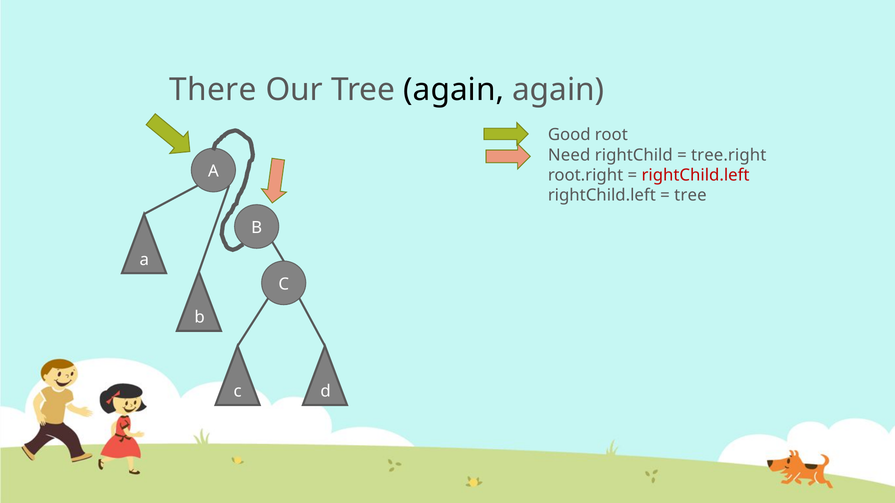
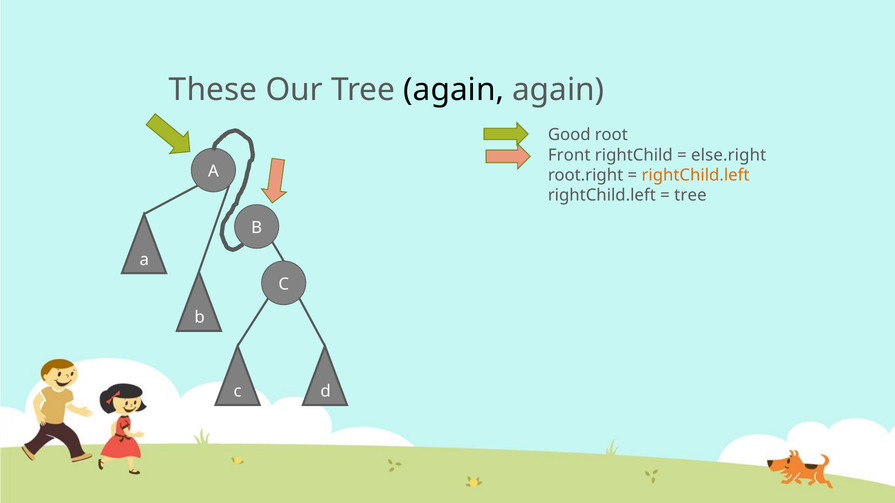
There: There -> These (213, 90)
Need: Need -> Front (569, 155)
tree.right: tree.right -> else.right (729, 155)
rightChild.left colour: red -> orange (696, 175)
